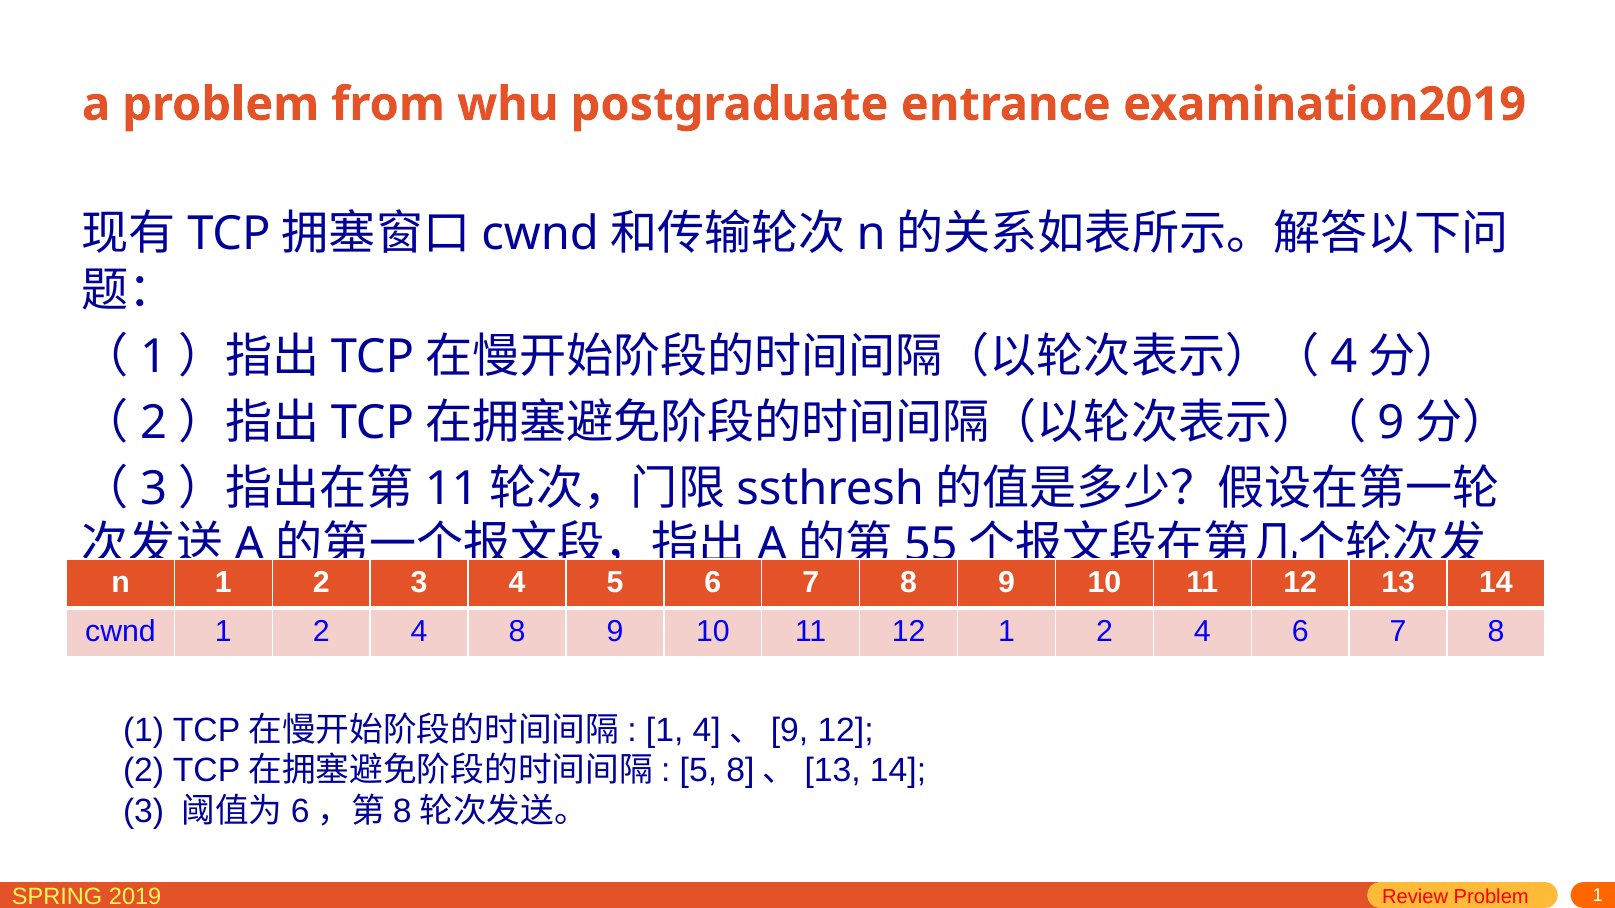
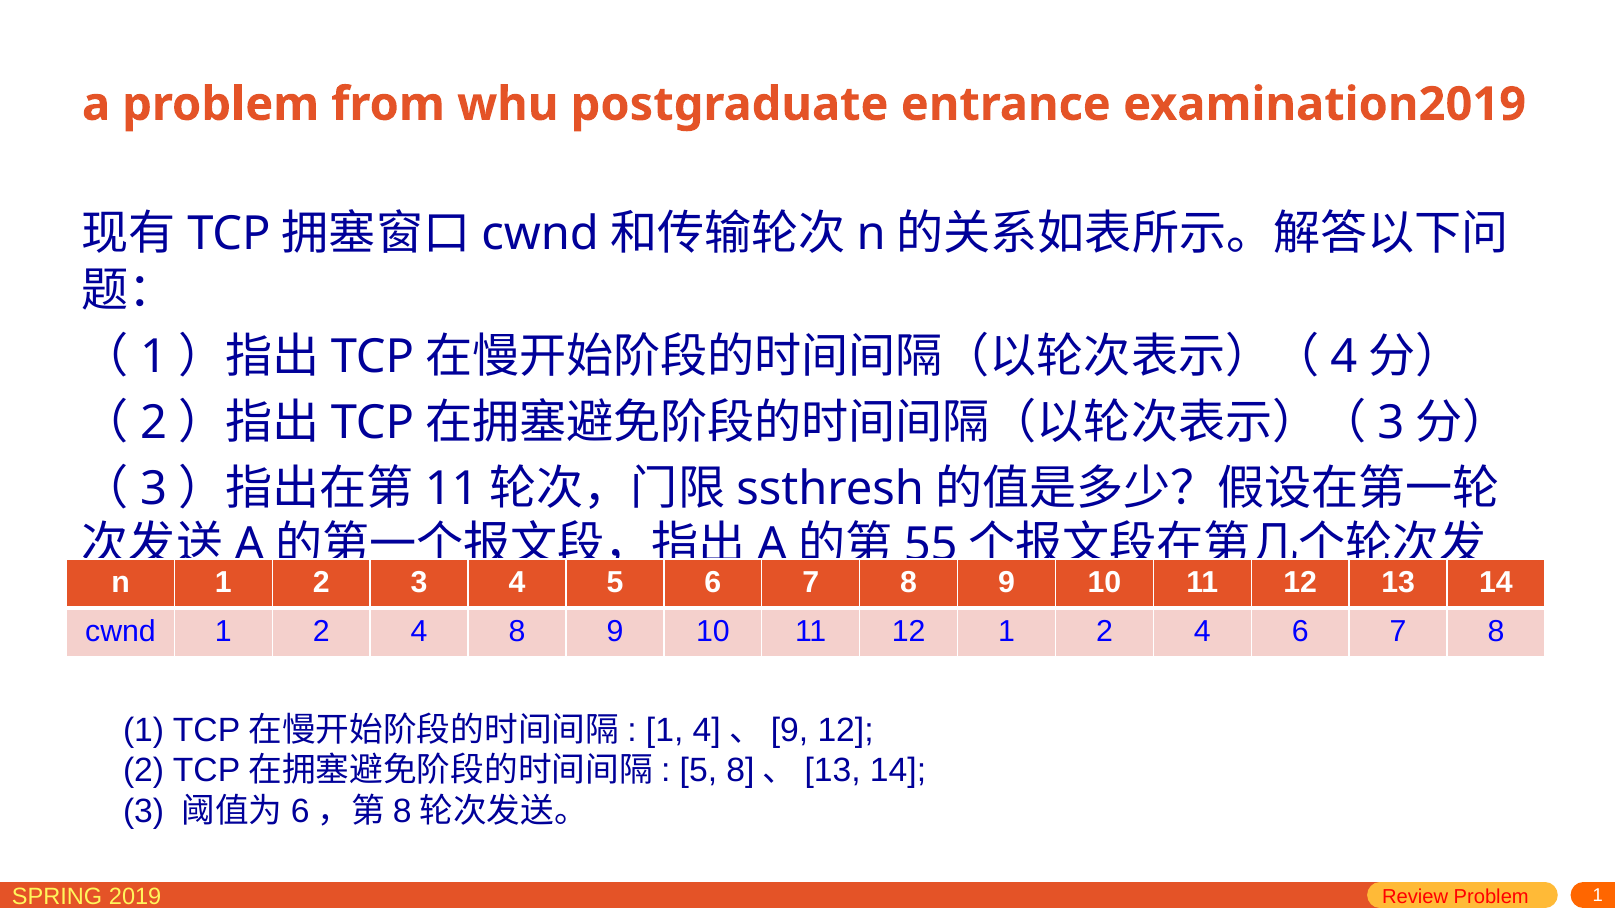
9: 9 -> 3 (1391, 423)
